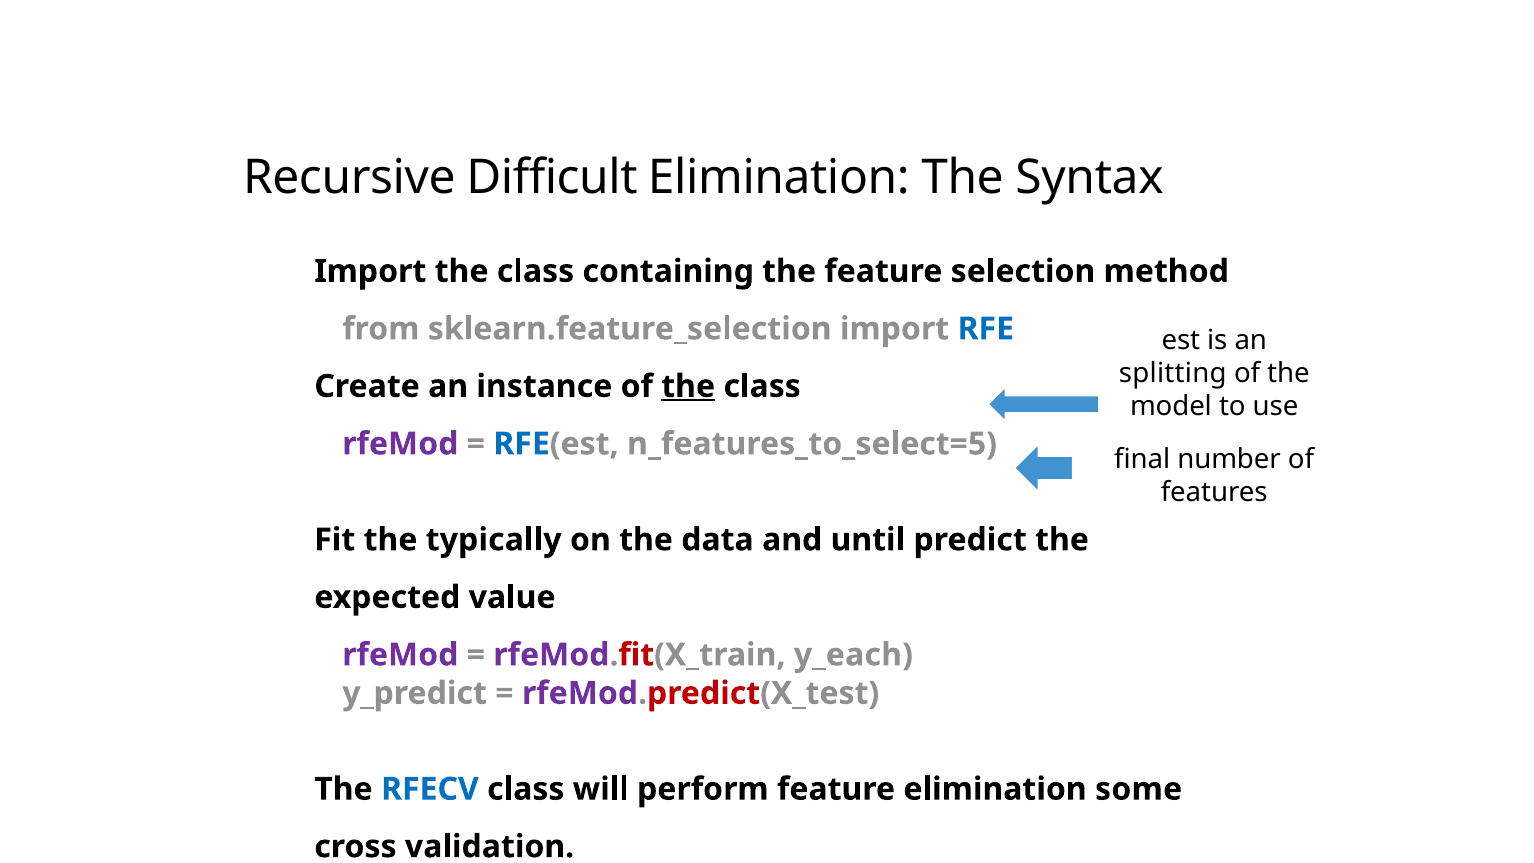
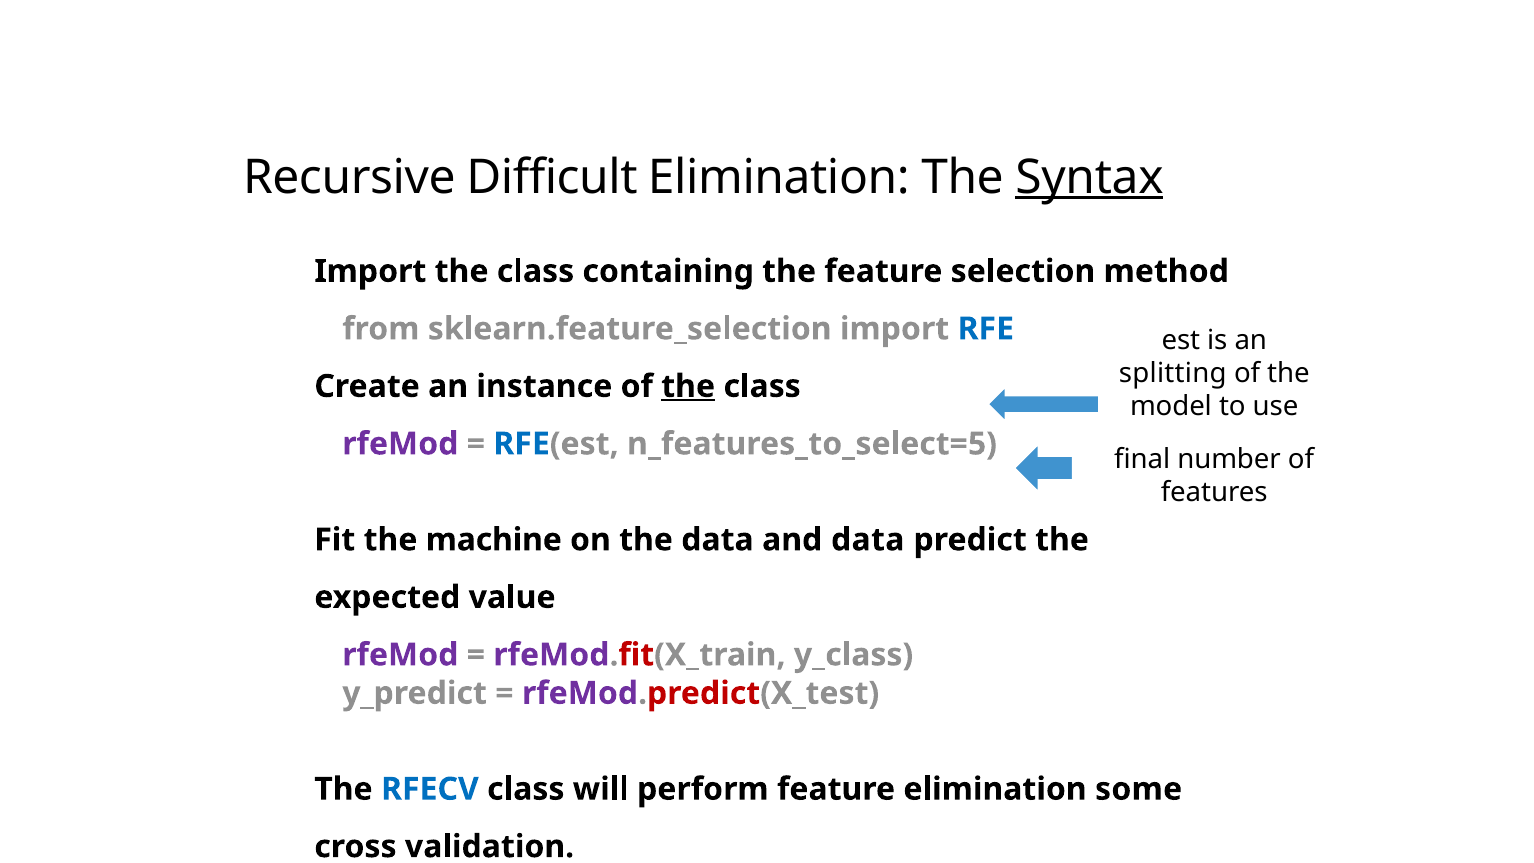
Syntax underline: none -> present (1090, 177)
typically: typically -> machine (494, 540)
and until: until -> data (868, 540)
y_each: y_each -> y_class (854, 655)
